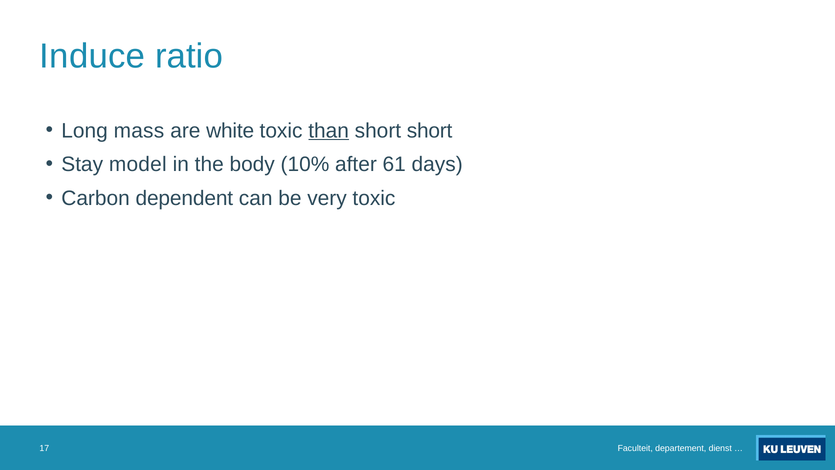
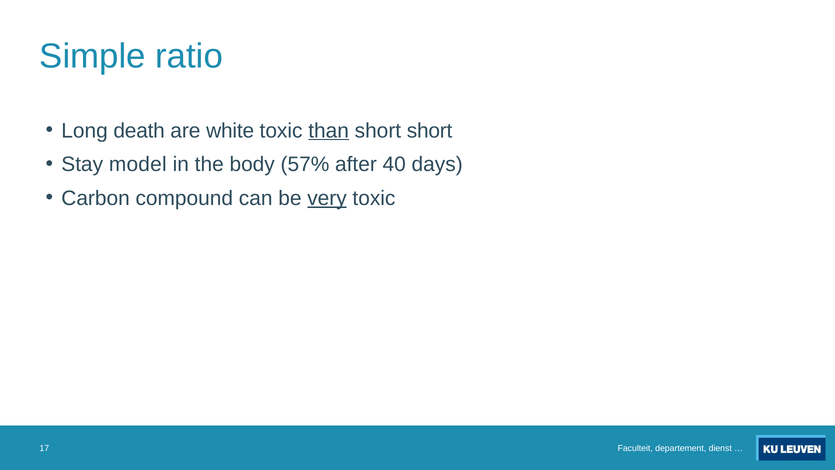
Induce: Induce -> Simple (93, 56)
mass: mass -> death (139, 131)
10%: 10% -> 57% (305, 164)
61: 61 -> 40 (394, 164)
dependent: dependent -> compound (184, 198)
very underline: none -> present (327, 198)
